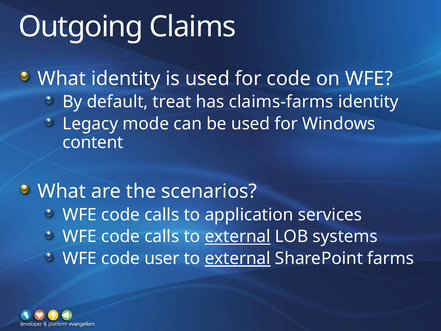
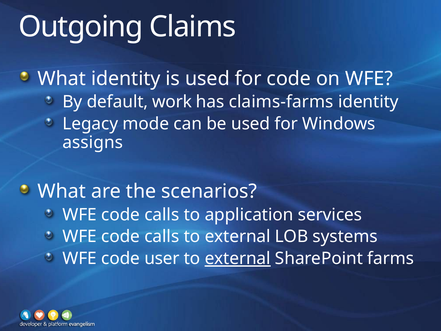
treat: treat -> work (172, 102)
content: content -> assigns (93, 142)
external underline: present -> none (238, 236)
